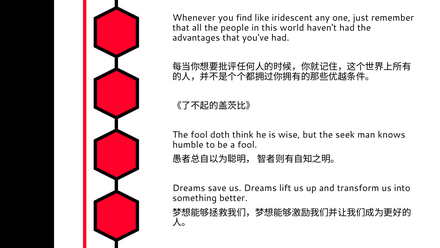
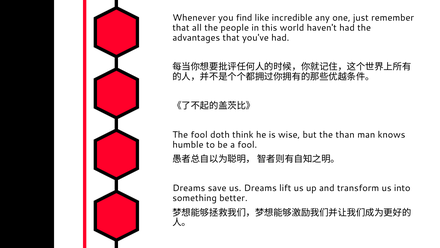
iridescent: iridescent -> incredible (292, 18)
seek: seek -> than (345, 134)
